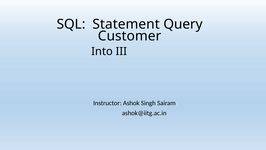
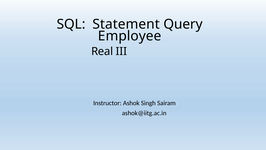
Customer: Customer -> Employee (130, 36)
Into: Into -> Real (102, 51)
